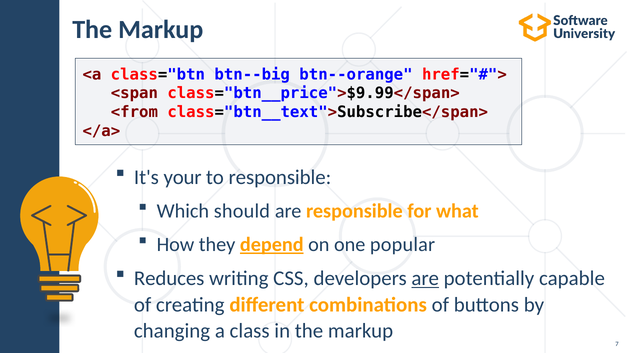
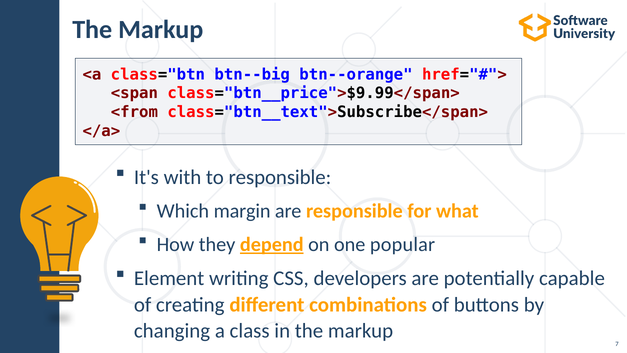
your: your -> with (182, 177)
should: should -> margin (242, 211)
Reduces: Reduces -> Element (169, 278)
are underline: present -> none (425, 278)
